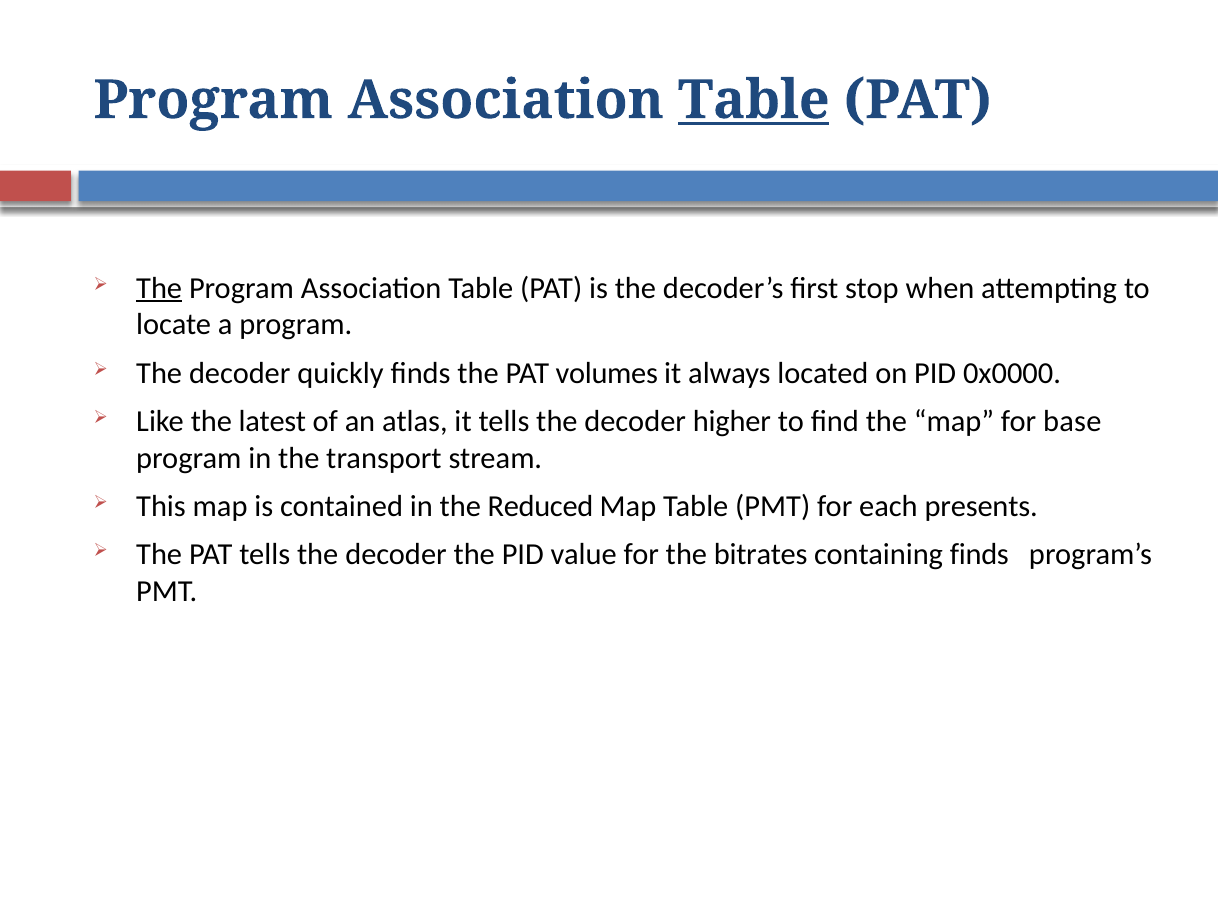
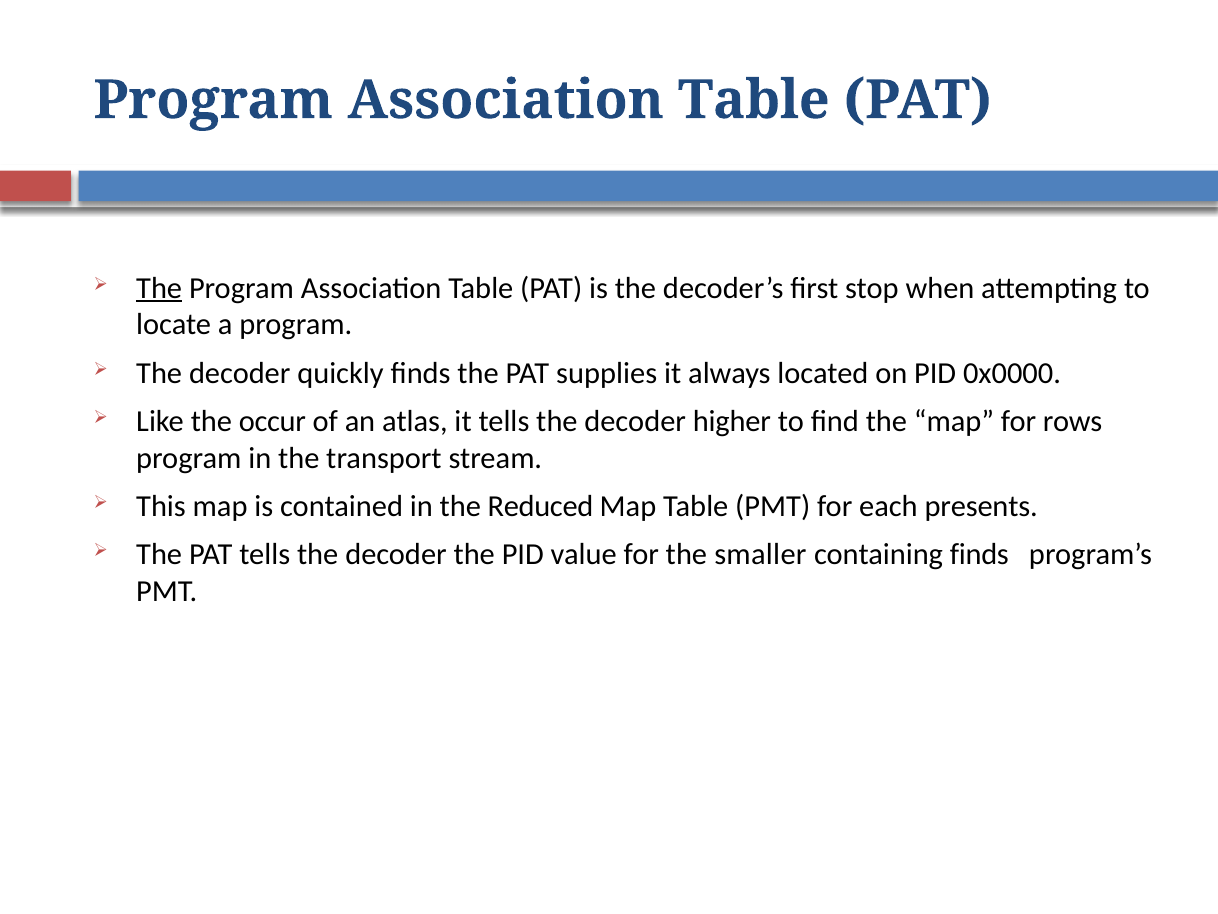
Table underline: present -> none (754, 100)
volumes: volumes -> supplies (607, 373)
latest: latest -> occur (272, 421)
base: base -> rows (1073, 421)
bitrates: bitrates -> smaller (760, 555)
